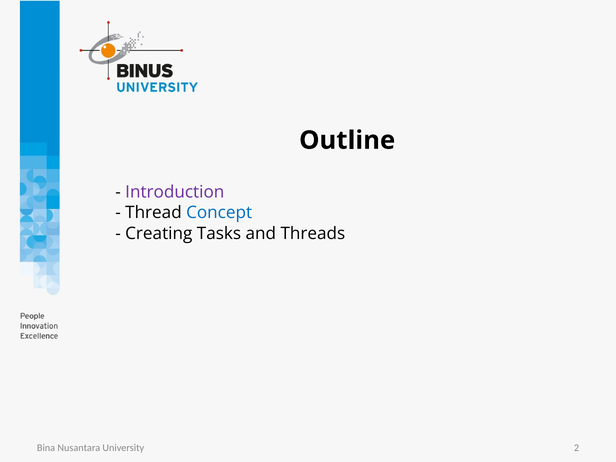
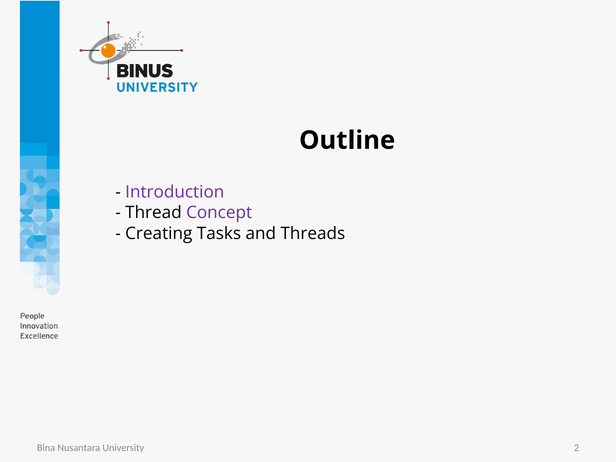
Concept colour: blue -> purple (219, 213)
